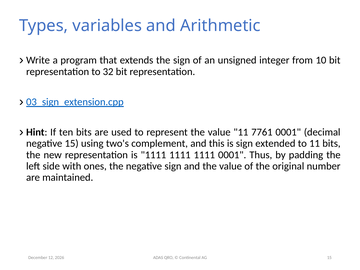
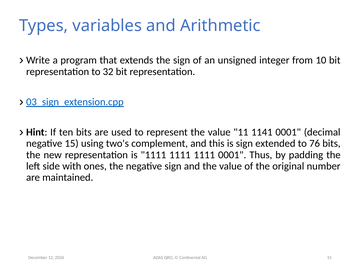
7761: 7761 -> 1141 (262, 132)
to 11: 11 -> 76 (315, 143)
